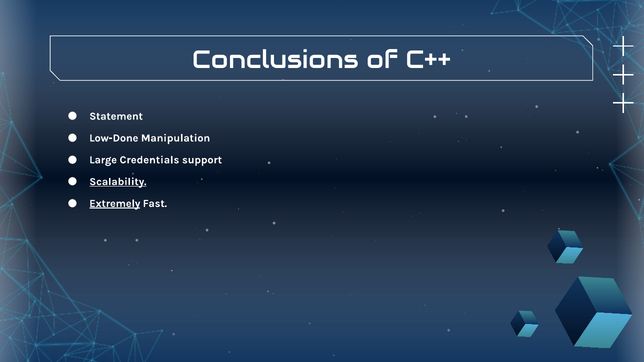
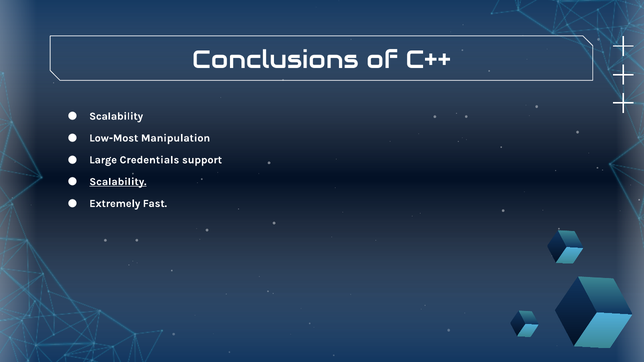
Statement: Statement -> Scalability (116, 116)
Low-Done: Low-Done -> Low-Most (114, 138)
Extremely underline: present -> none (115, 204)
